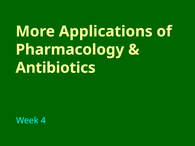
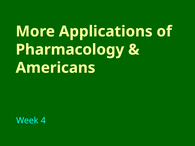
Antibiotics: Antibiotics -> Americans (55, 68)
